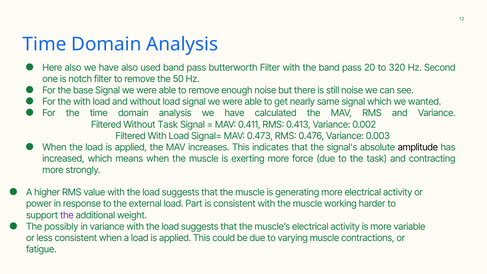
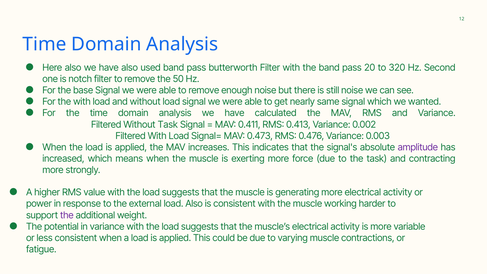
amplitude colour: black -> purple (418, 147)
load Part: Part -> Also (194, 204)
possibly: possibly -> potential (61, 227)
